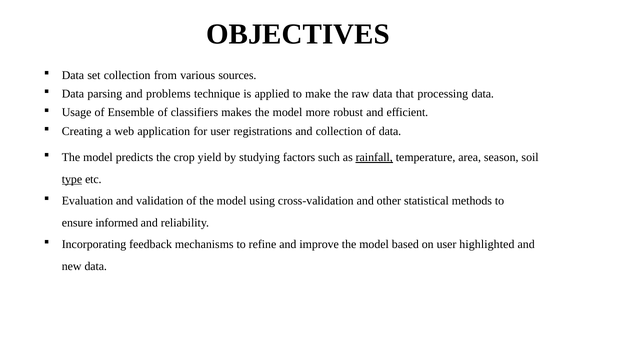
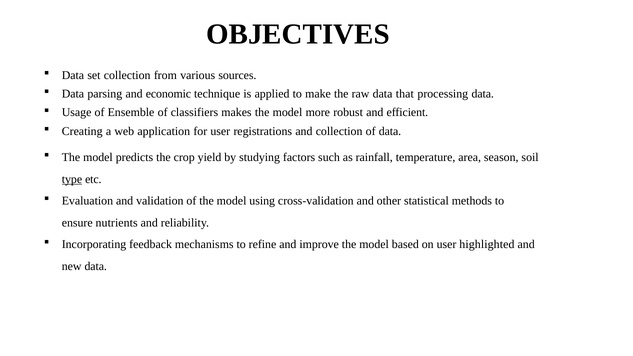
problems: problems -> economic (168, 94)
rainfall underline: present -> none (374, 157)
informed: informed -> nutrients (117, 223)
